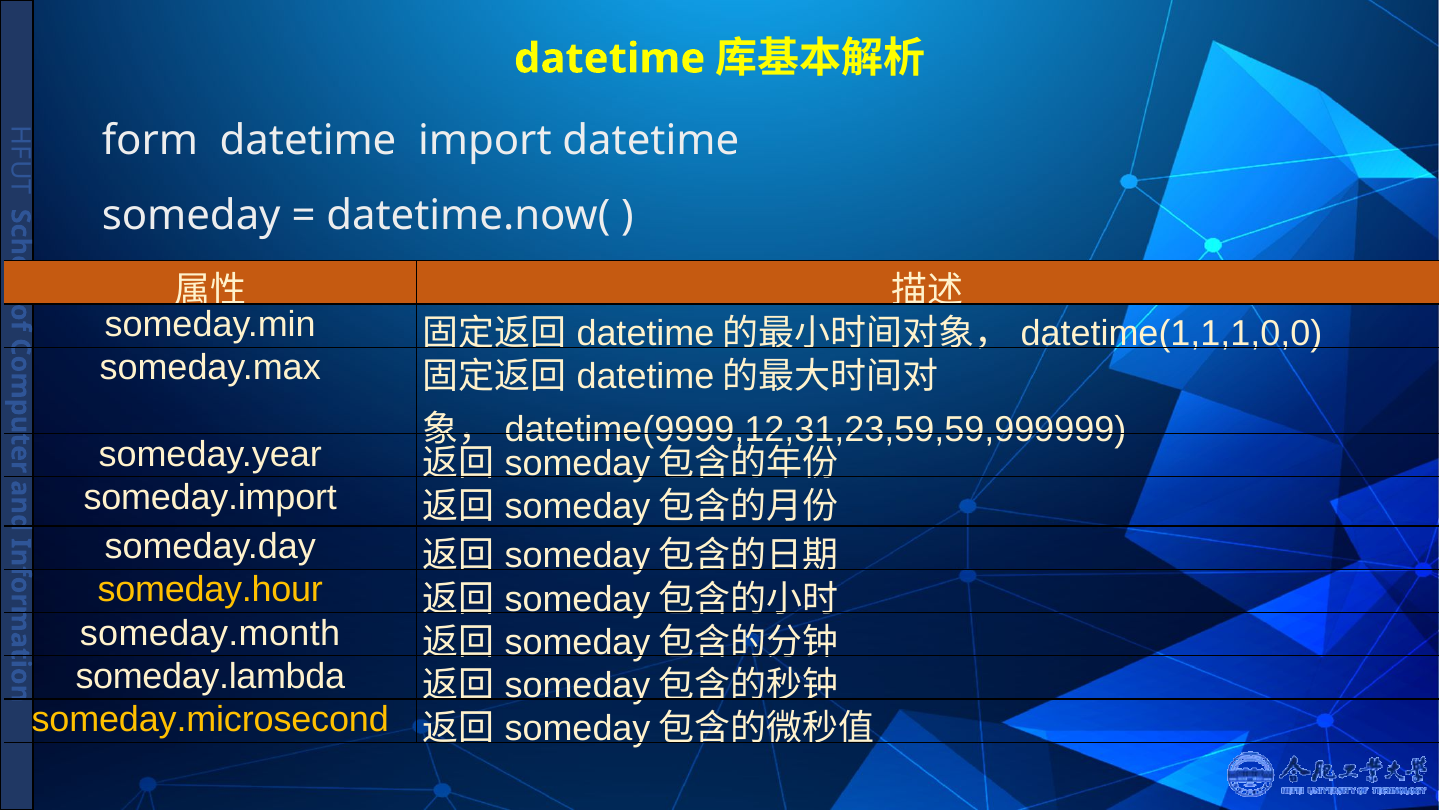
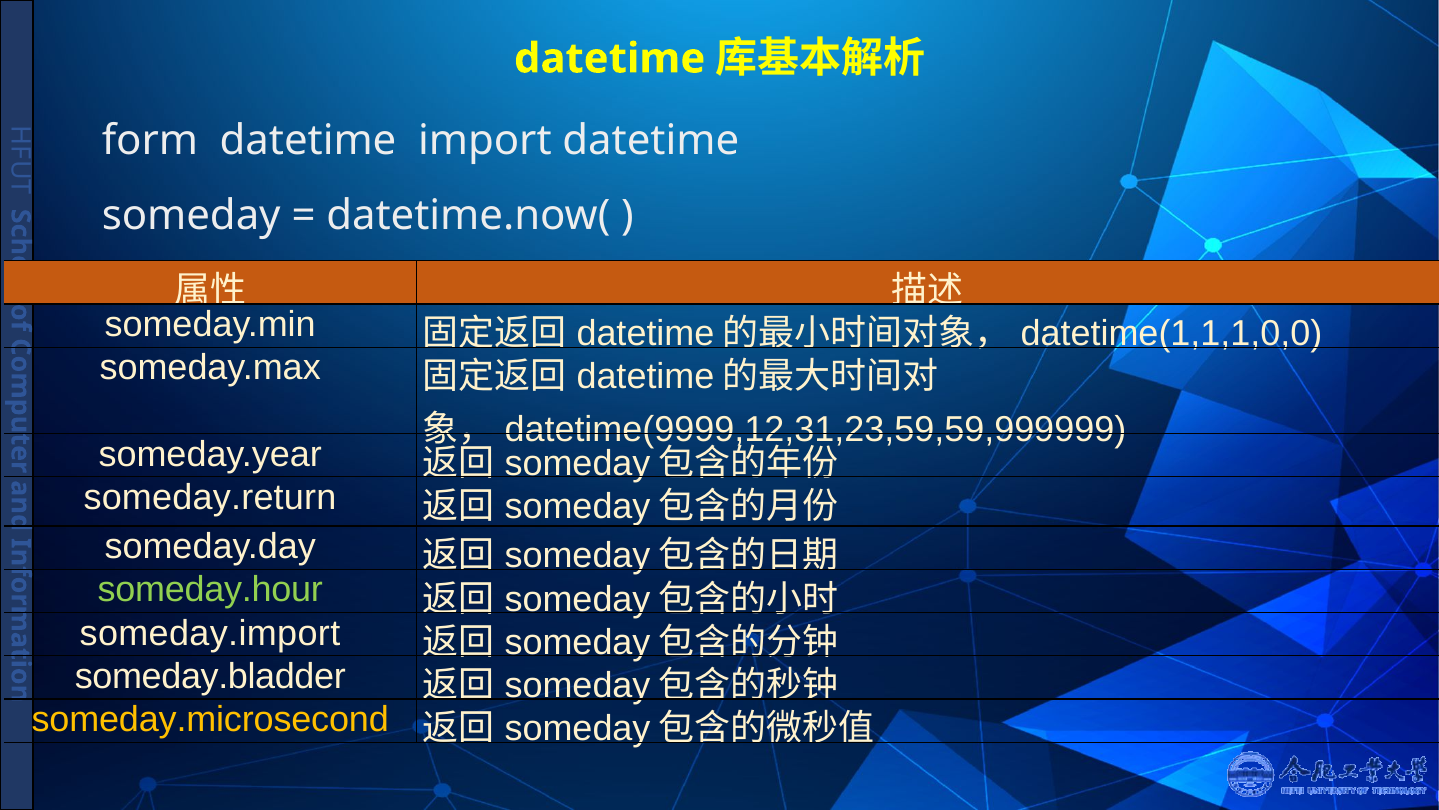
someday.import: someday.import -> someday.return (210, 497)
someday.hour colour: yellow -> light green (210, 590)
someday.month: someday.month -> someday.import (210, 633)
someday.lambda: someday.lambda -> someday.bladder (210, 676)
